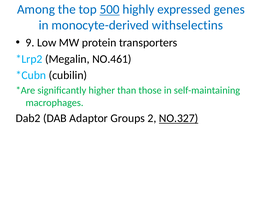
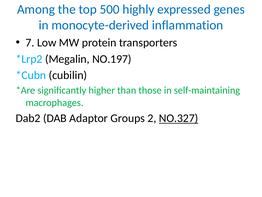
500 underline: present -> none (110, 9)
withselectins: withselectins -> inflammation (188, 25)
9: 9 -> 7 (30, 43)
NO.461: NO.461 -> NO.197 (112, 59)
